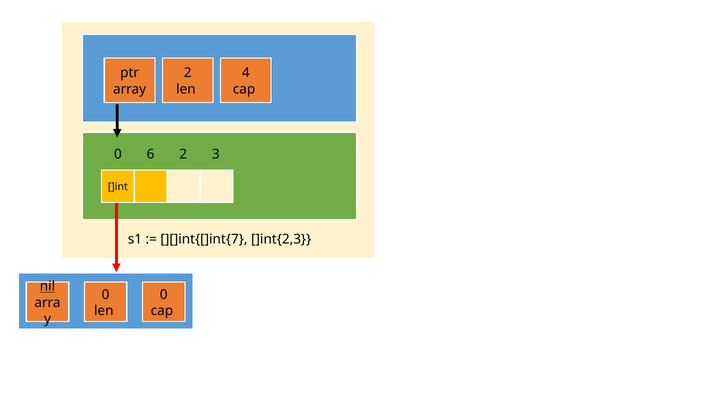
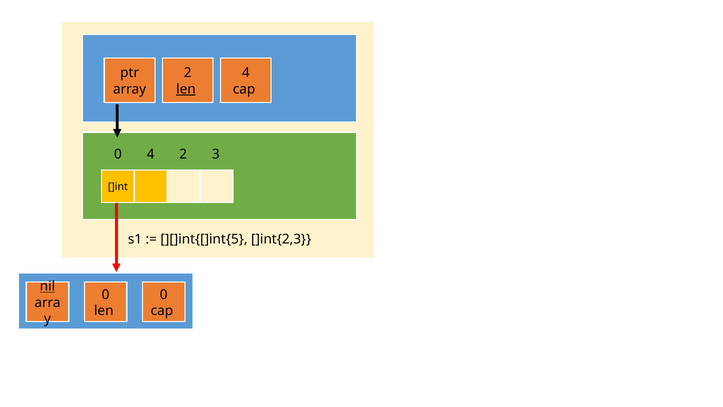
len underline: none -> present (186, 89)
0 6: 6 -> 4 (151, 154)
][]int{[]int{7: ][]int{[]int{7 -> ][]int{[]int{5 (204, 239)
